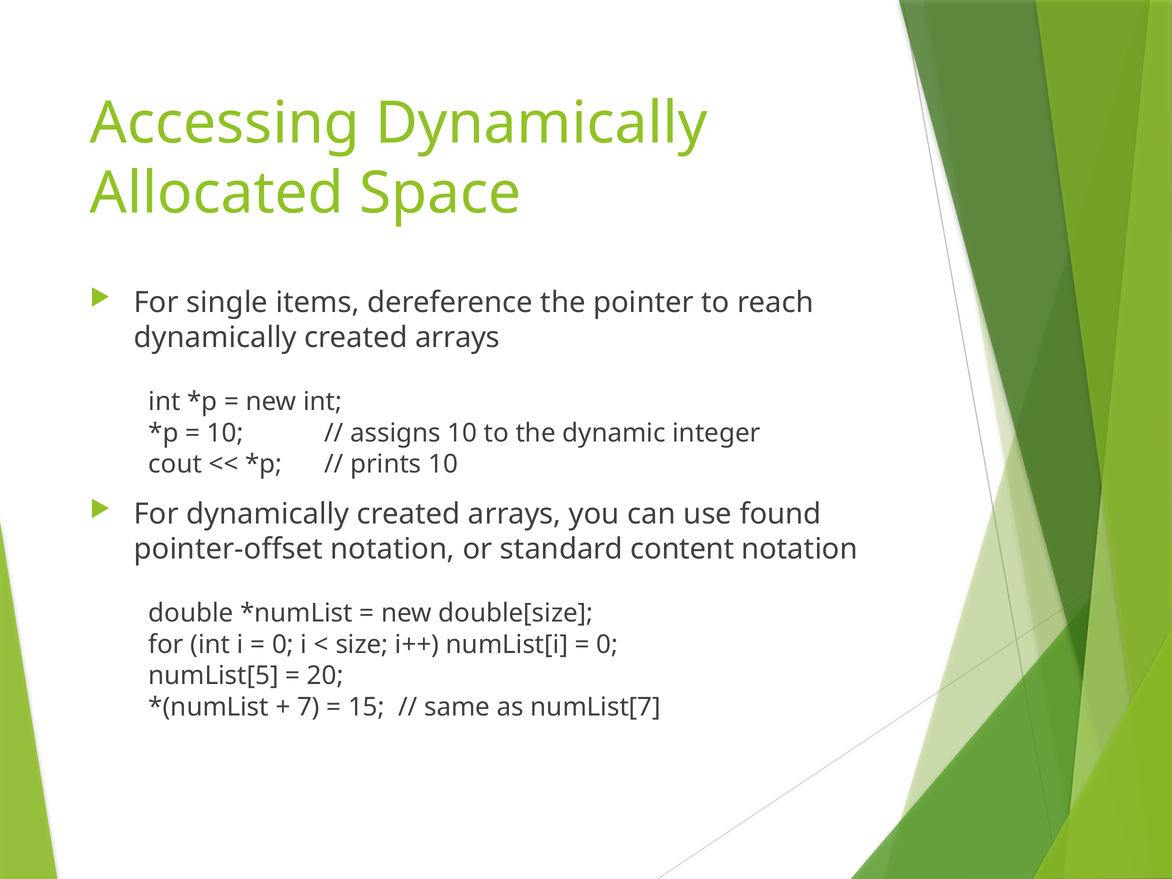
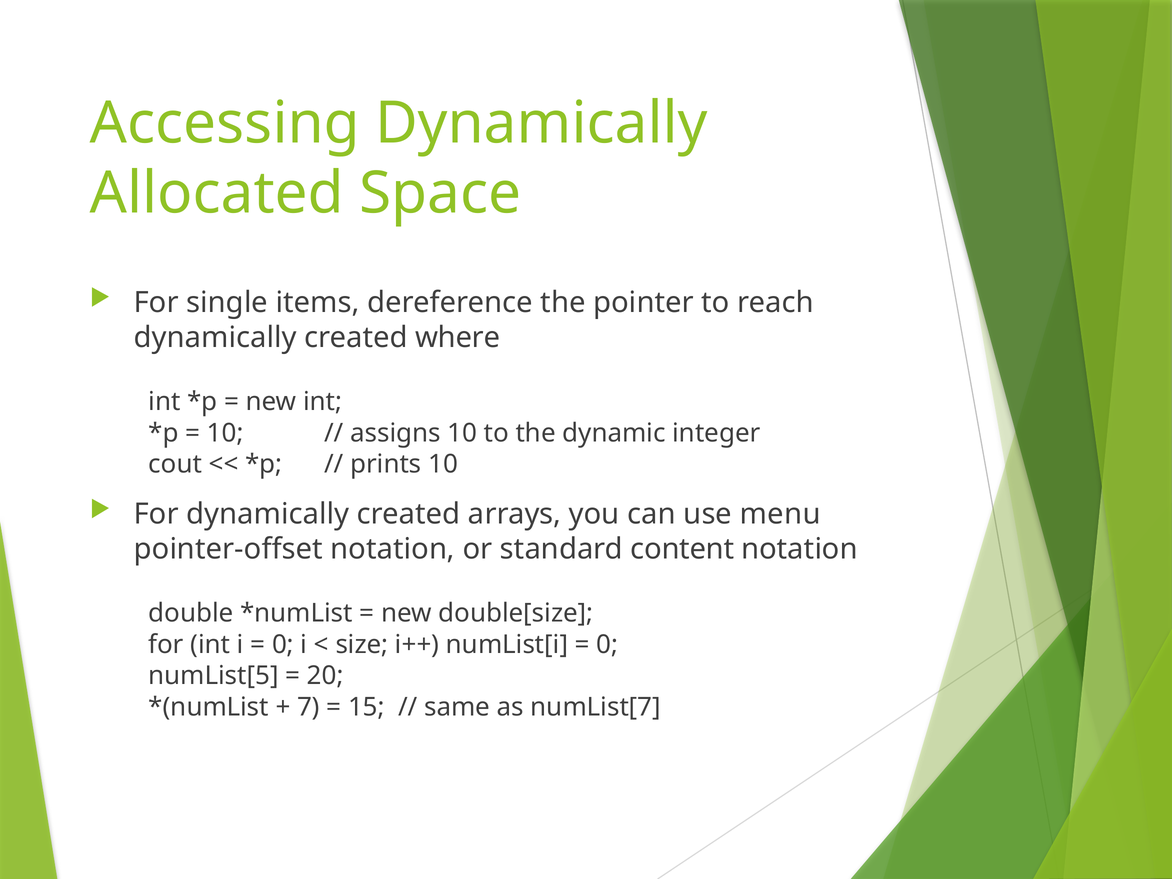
arrays: arrays -> where (458, 338)
found: found -> menu (780, 514)
